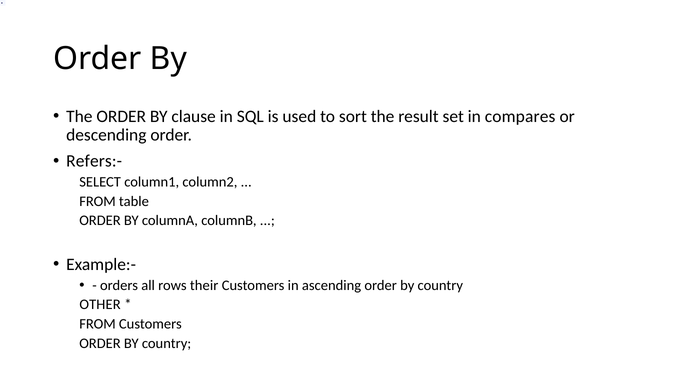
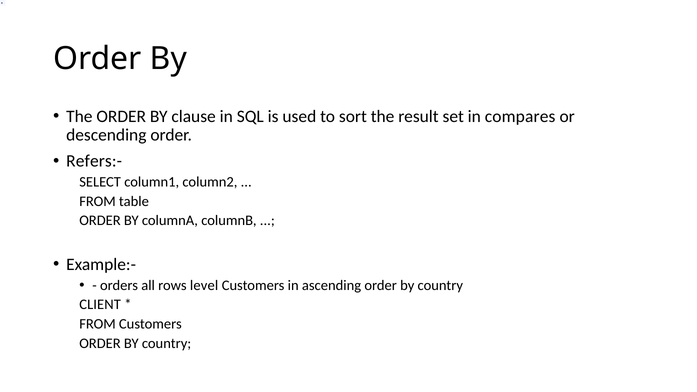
their: their -> level (204, 285)
OTHER: OTHER -> CLIENT (100, 305)
